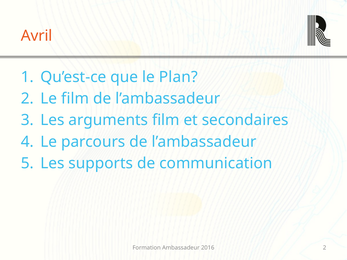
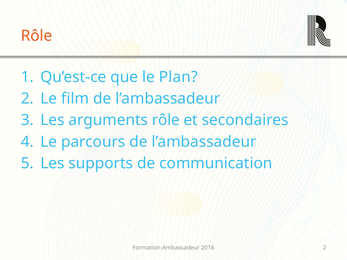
Avril: Avril -> Rôle (37, 36)
arguments film: film -> rôle (166, 120)
